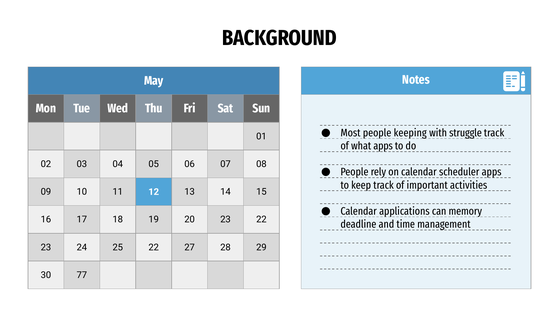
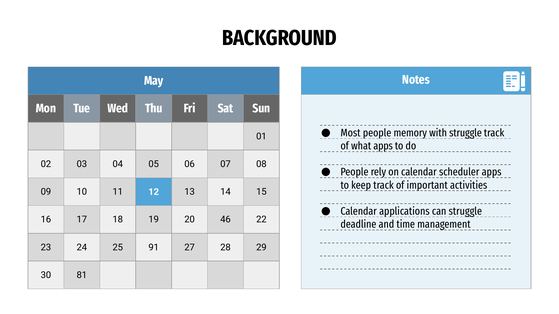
keeping: keeping -> memory (410, 133)
can memory: memory -> struggle (465, 211)
20 23: 23 -> 46 (226, 220)
25 22: 22 -> 91 (154, 248)
77: 77 -> 81 (82, 275)
